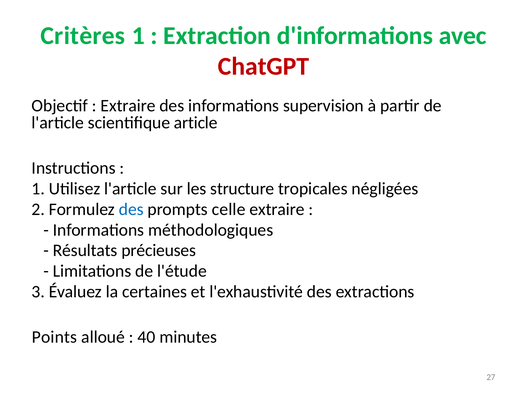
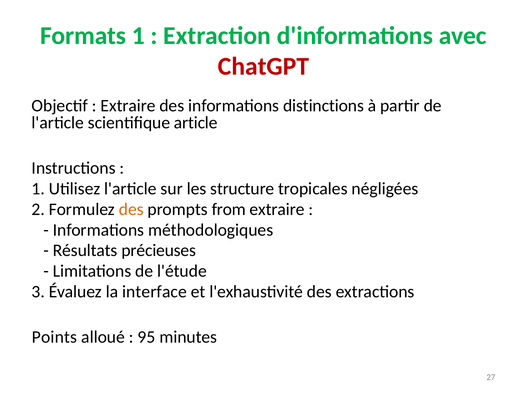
Critères: Critères -> Formats (83, 36)
supervision: supervision -> distinctions (323, 106)
des colour: blue -> orange (131, 209)
celle: celle -> from (229, 209)
certaines: certaines -> interface (154, 292)
40: 40 -> 95 (147, 337)
